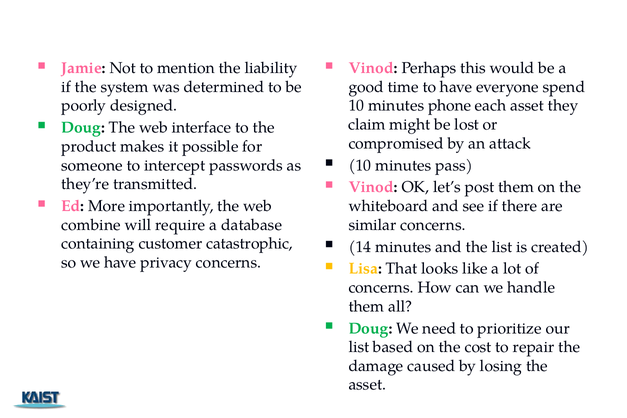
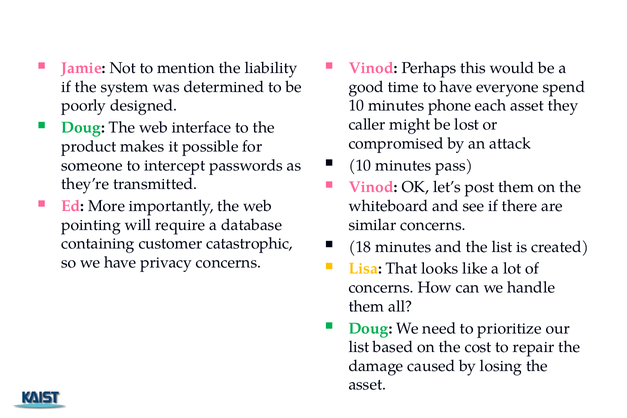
claim: claim -> caller (367, 125)
combine: combine -> pointing (91, 225)
14: 14 -> 18 (360, 247)
